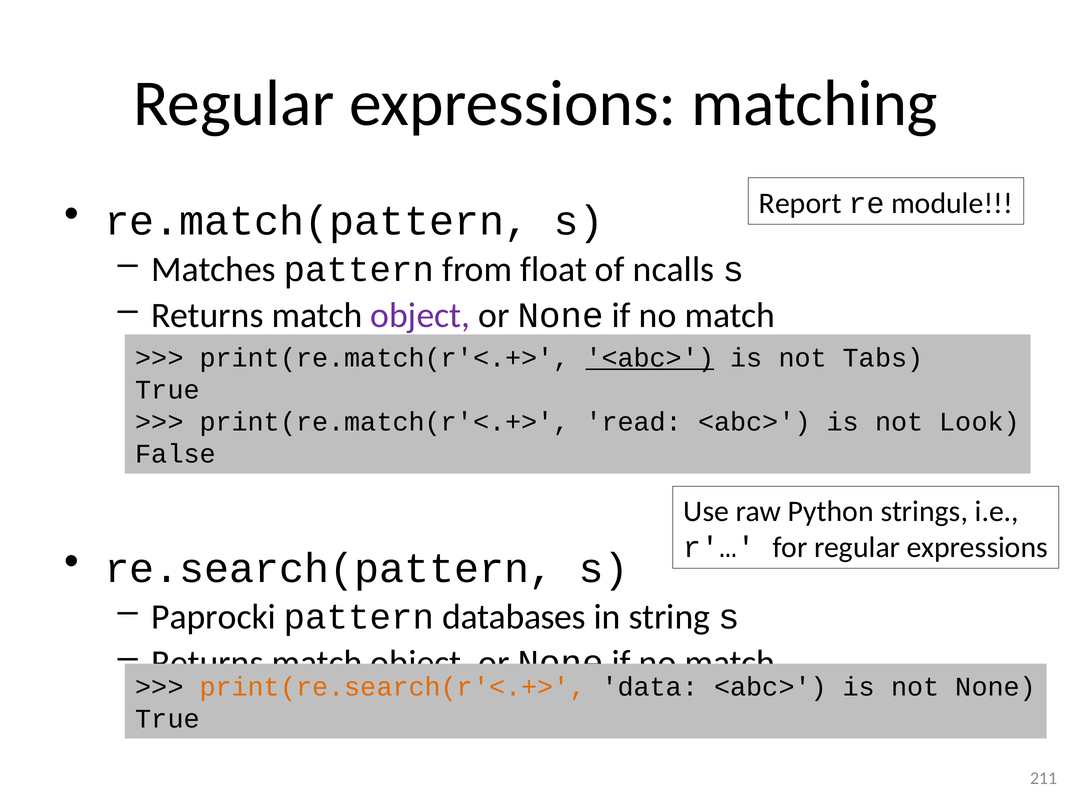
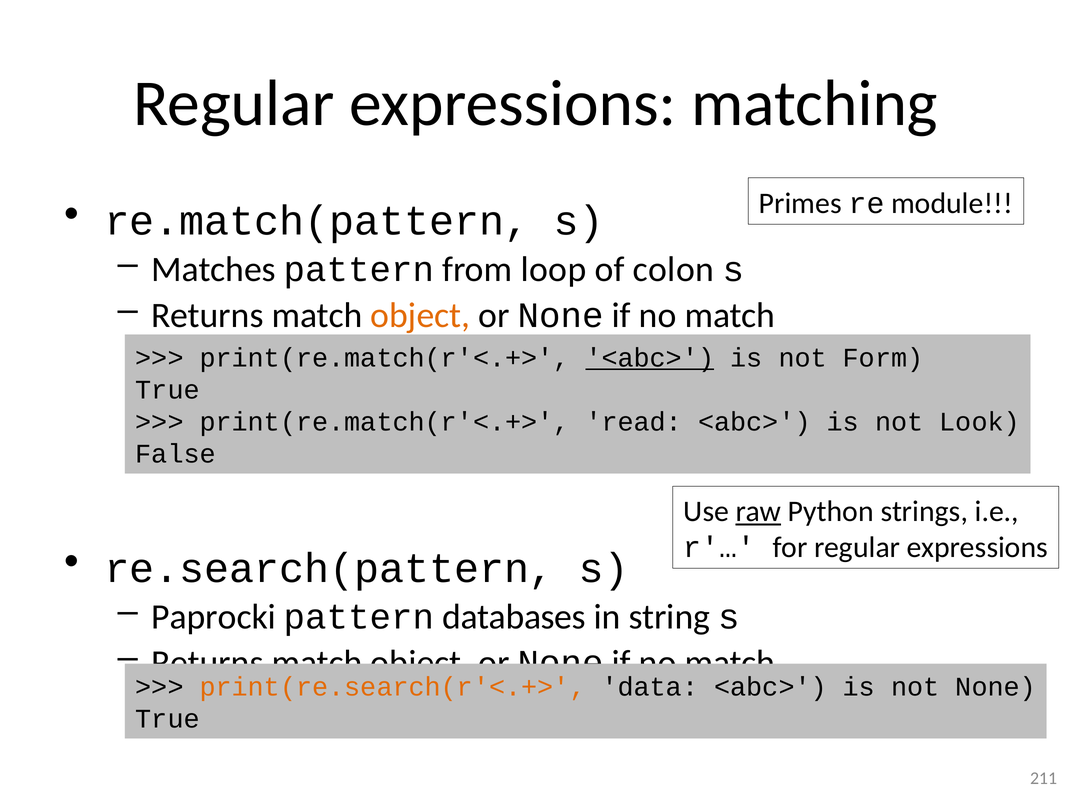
Report: Report -> Primes (800, 203)
float: float -> loop (553, 269)
ncalls: ncalls -> colon (673, 269)
object colour: purple -> orange (420, 316)
Tabs: Tabs -> Form (883, 358)
raw underline: none -> present (758, 512)
